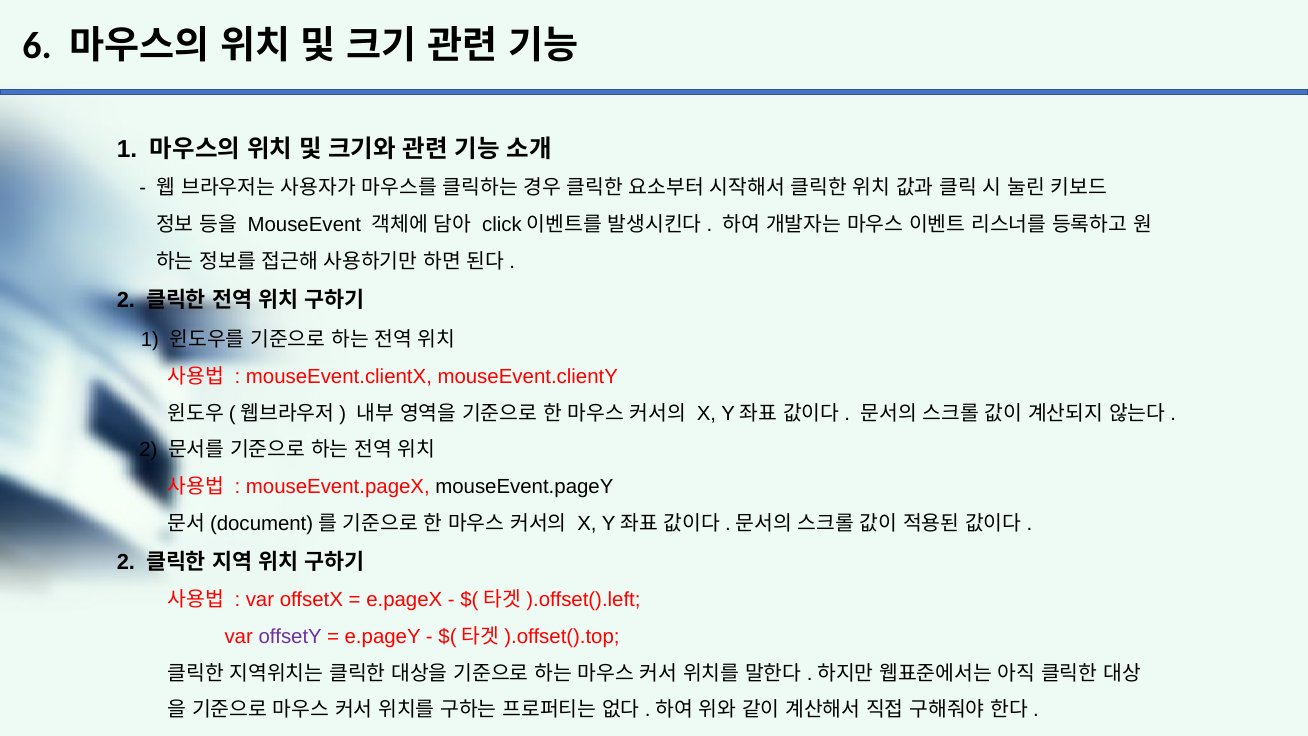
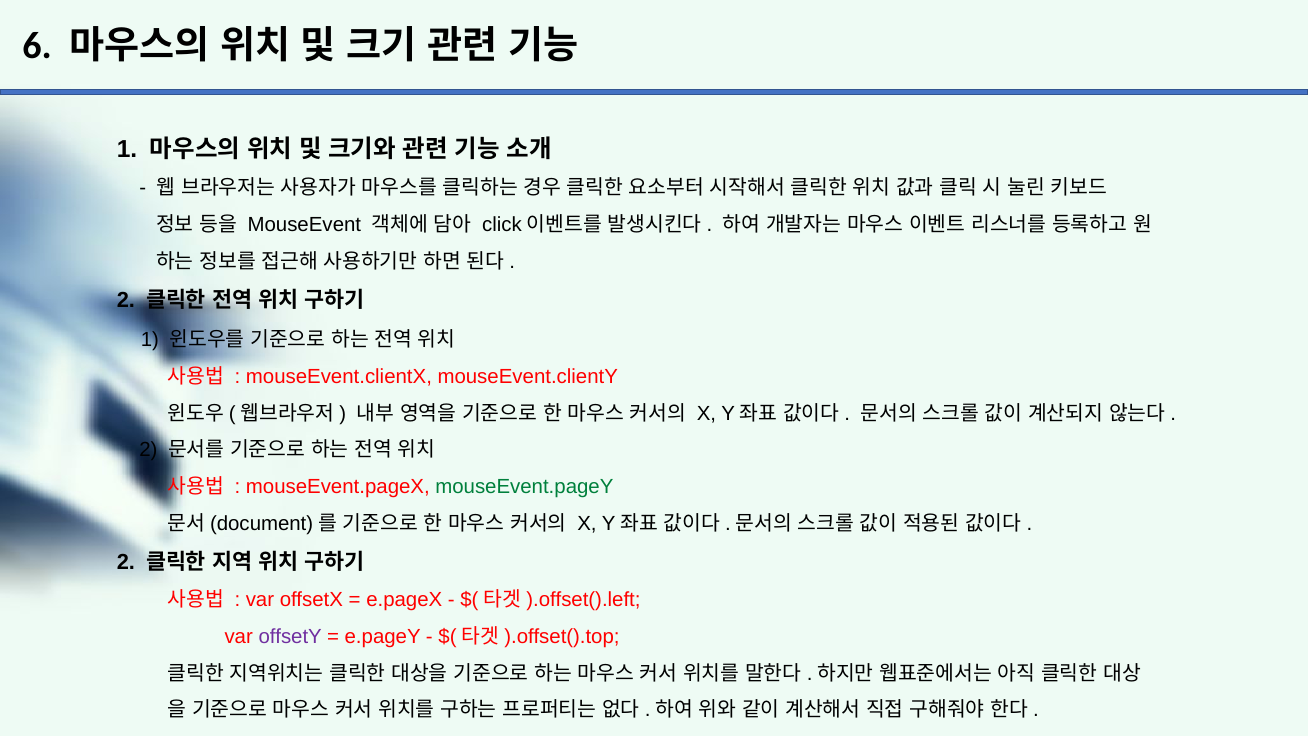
mouseEvent.pageY colour: black -> green (524, 487)
